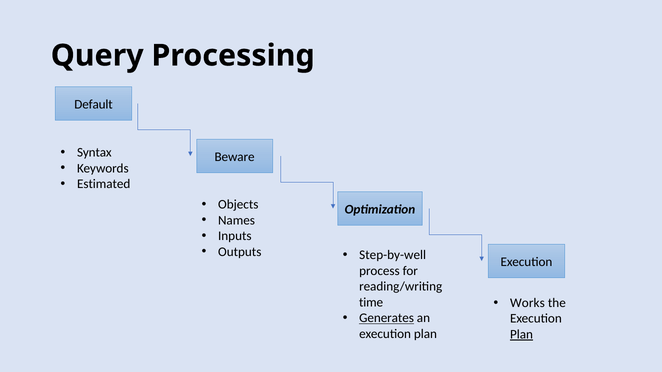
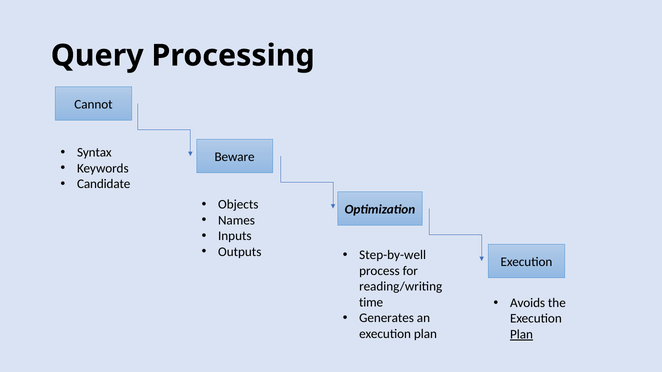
Default: Default -> Cannot (93, 105)
Estimated: Estimated -> Candidate (104, 184)
Works: Works -> Avoids (528, 303)
Generates underline: present -> none (387, 318)
